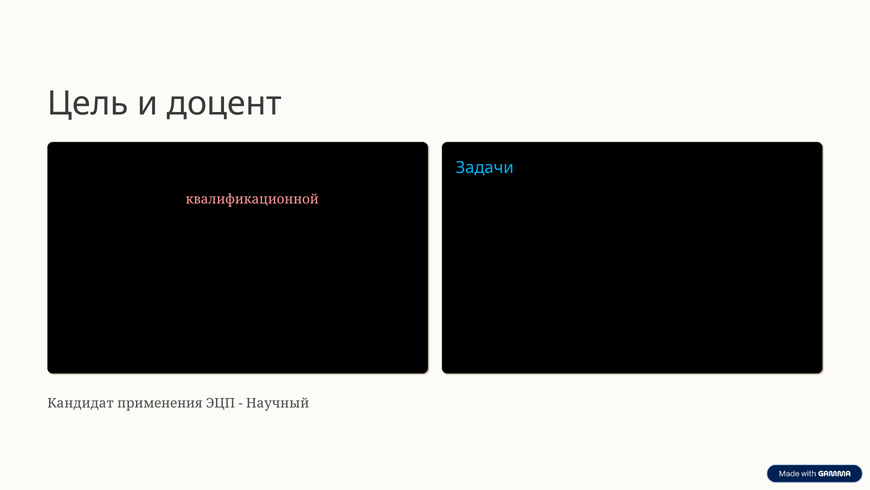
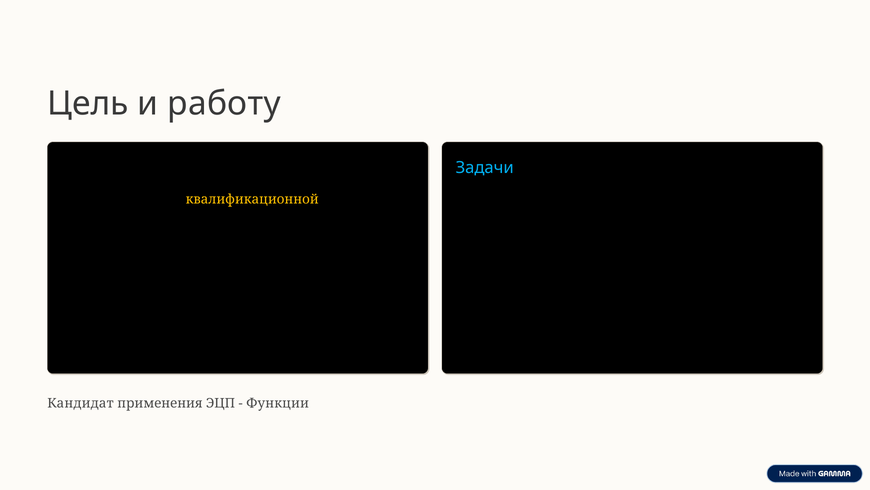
и доцент: доцент -> работу (224, 103)
квалификационной colour: pink -> yellow (252, 199)
Научный: Научный -> Функции (278, 403)
